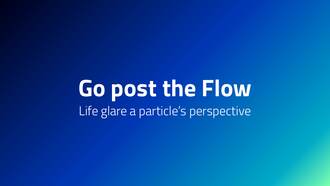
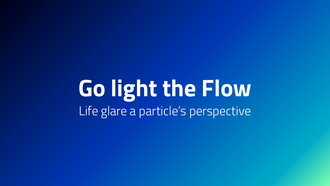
post: post -> light (134, 88)
